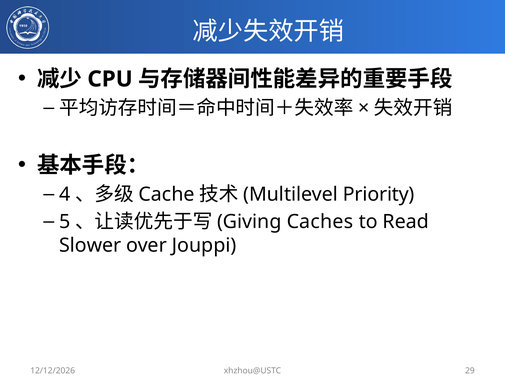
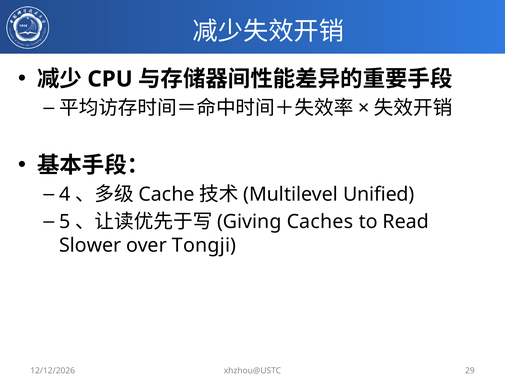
Priority: Priority -> Unified (379, 195)
Jouppi: Jouppi -> Tongji (204, 246)
